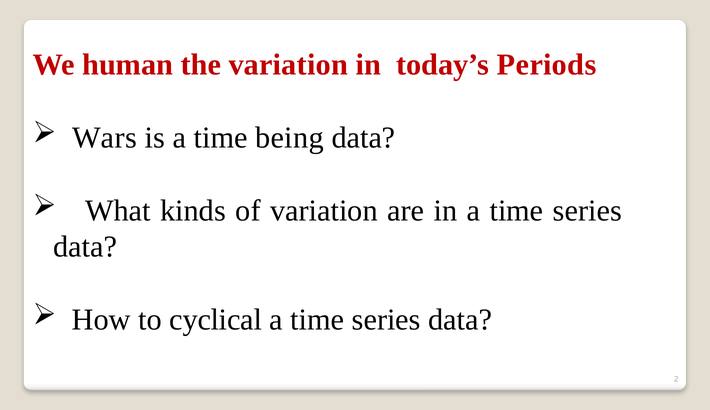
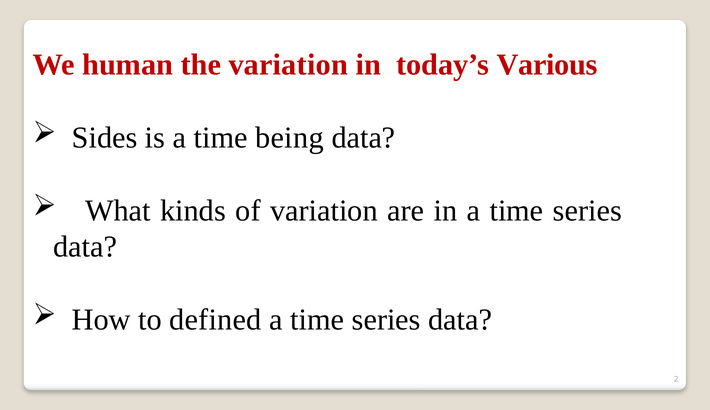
Periods: Periods -> Various (547, 65)
Wars: Wars -> Sides (105, 138)
cyclical: cyclical -> defined (215, 320)
